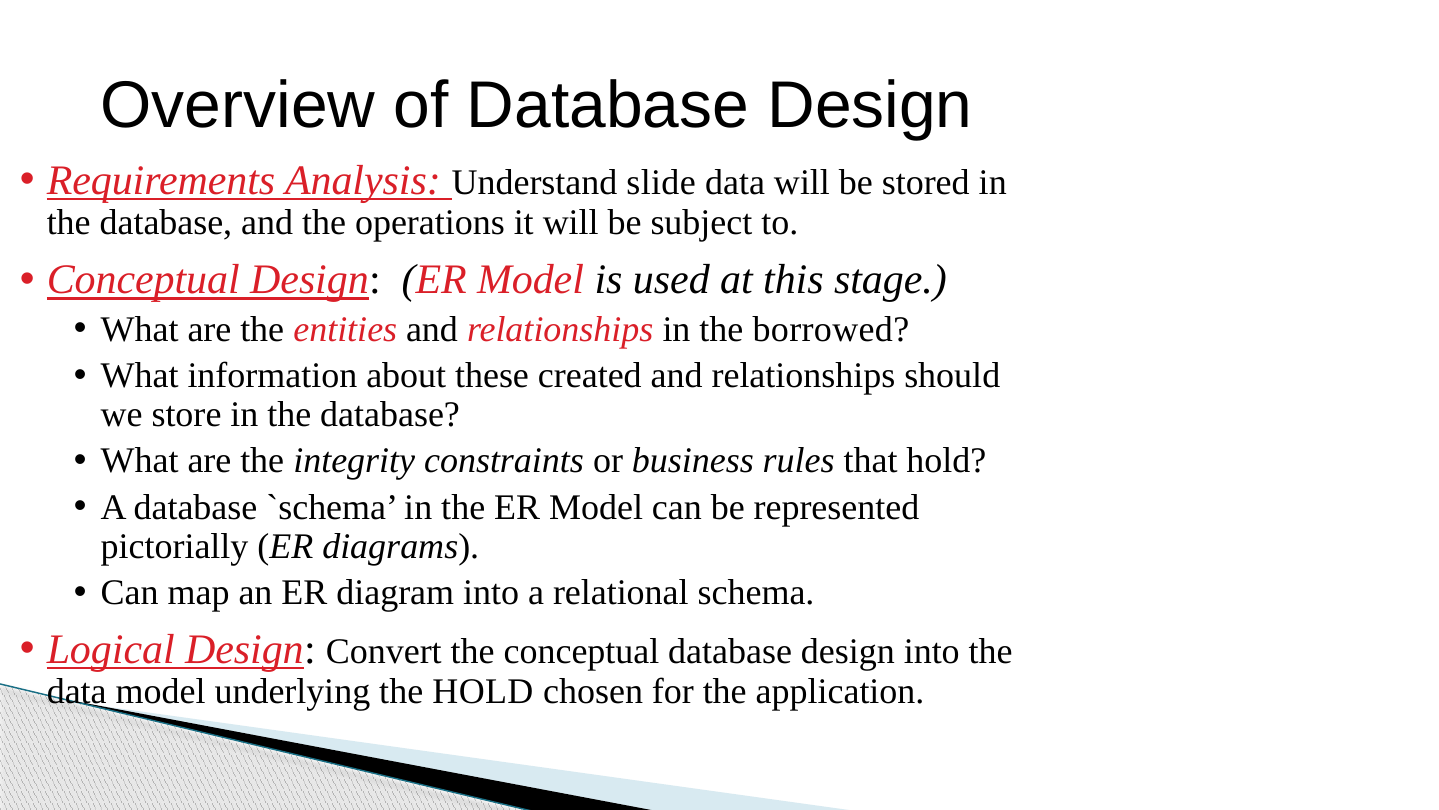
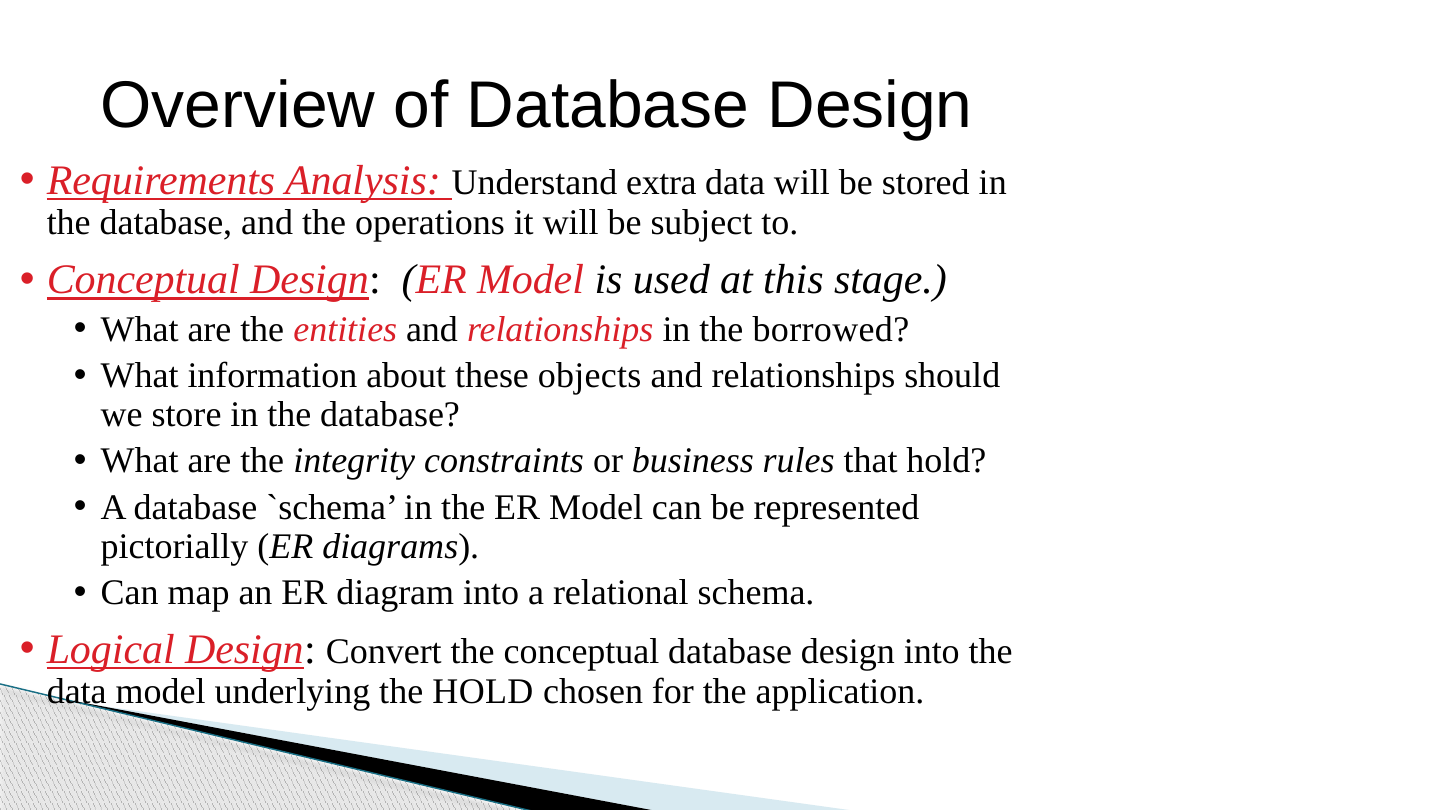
slide: slide -> extra (661, 183)
created: created -> objects (590, 376)
